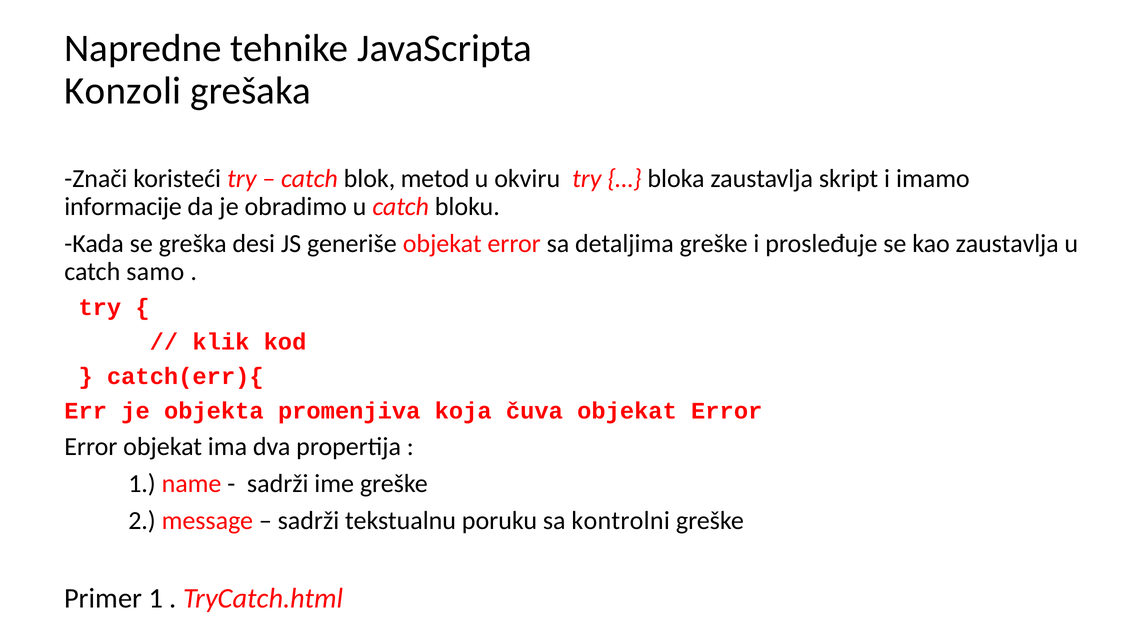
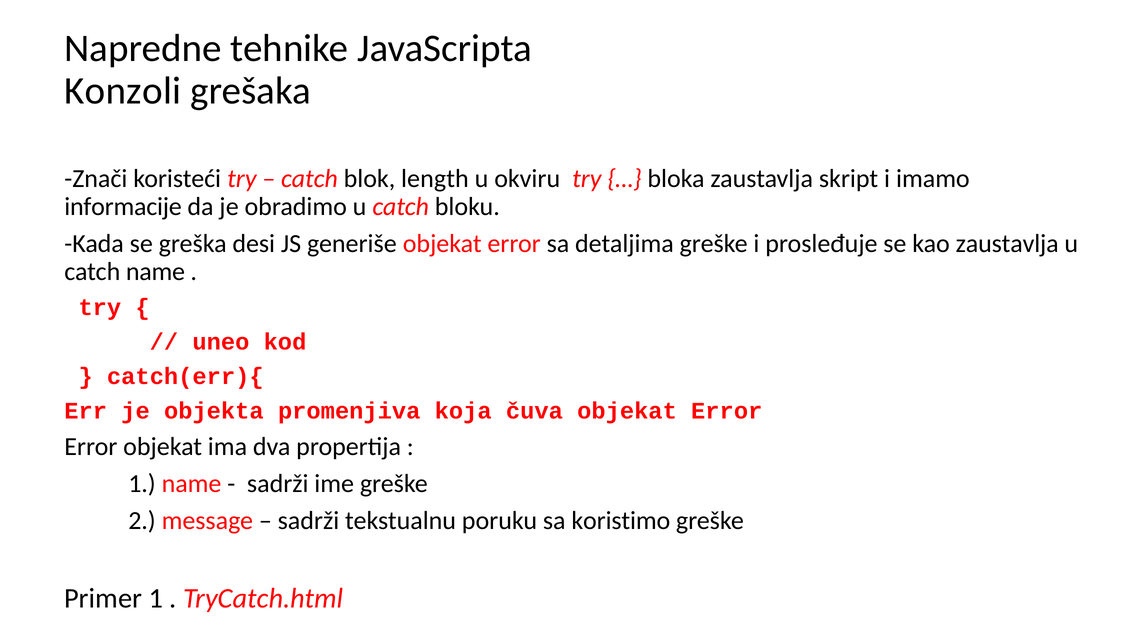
metod: metod -> length (435, 179)
catch samo: samo -> name (156, 272)
klik: klik -> uneo (221, 342)
kontrolni: kontrolni -> koristimo (621, 521)
